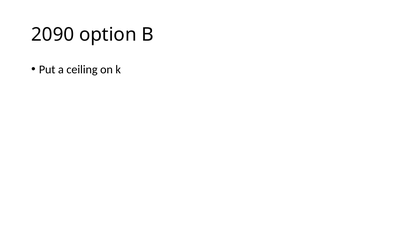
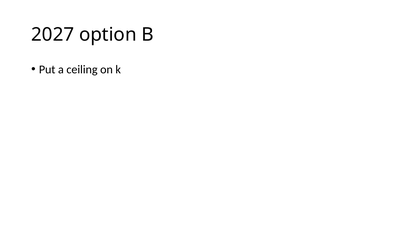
2090: 2090 -> 2027 (53, 34)
